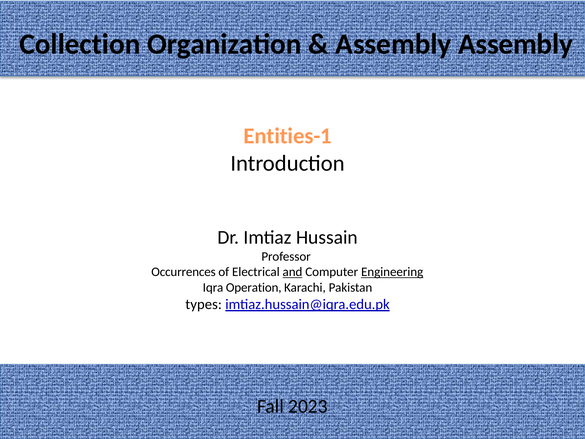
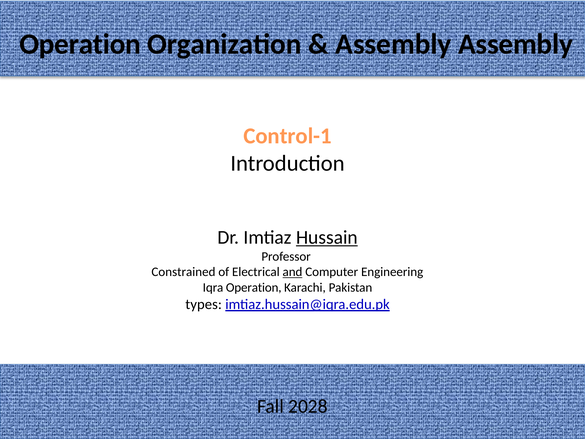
Collection: Collection -> Operation (80, 44)
Entities-1: Entities-1 -> Control-1 (288, 136)
Hussain underline: none -> present (327, 237)
Occurrences: Occurrences -> Constrained (183, 272)
Engineering underline: present -> none (392, 272)
2023: 2023 -> 2028 (308, 406)
